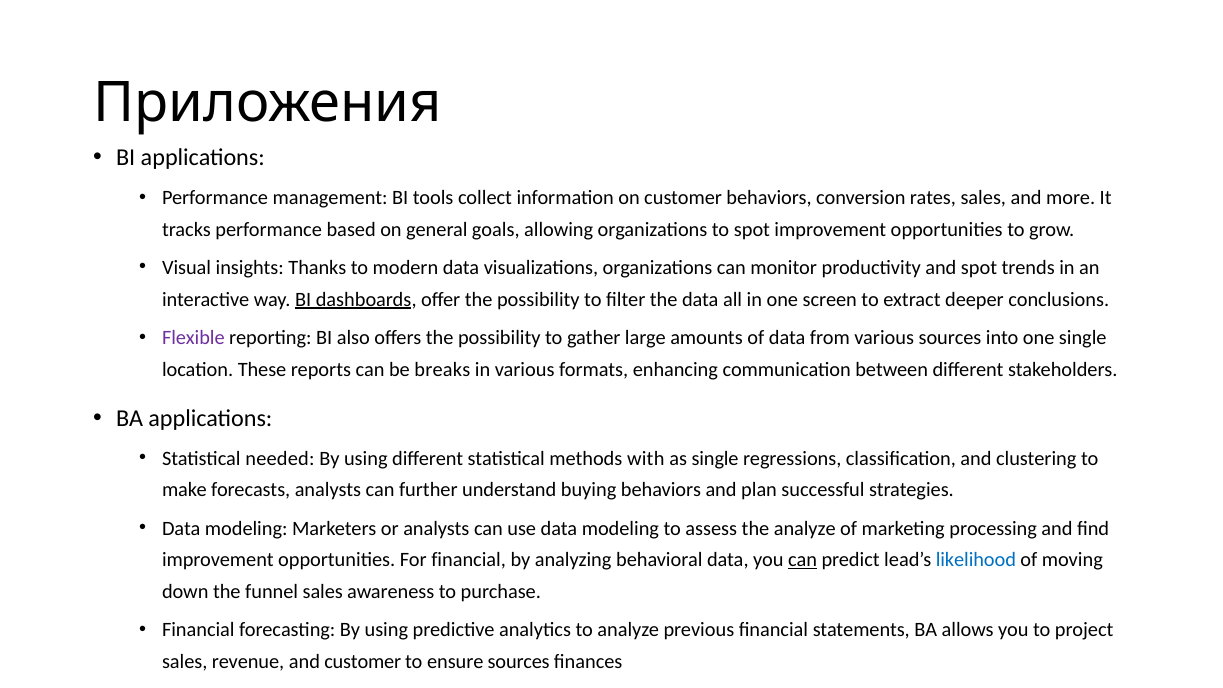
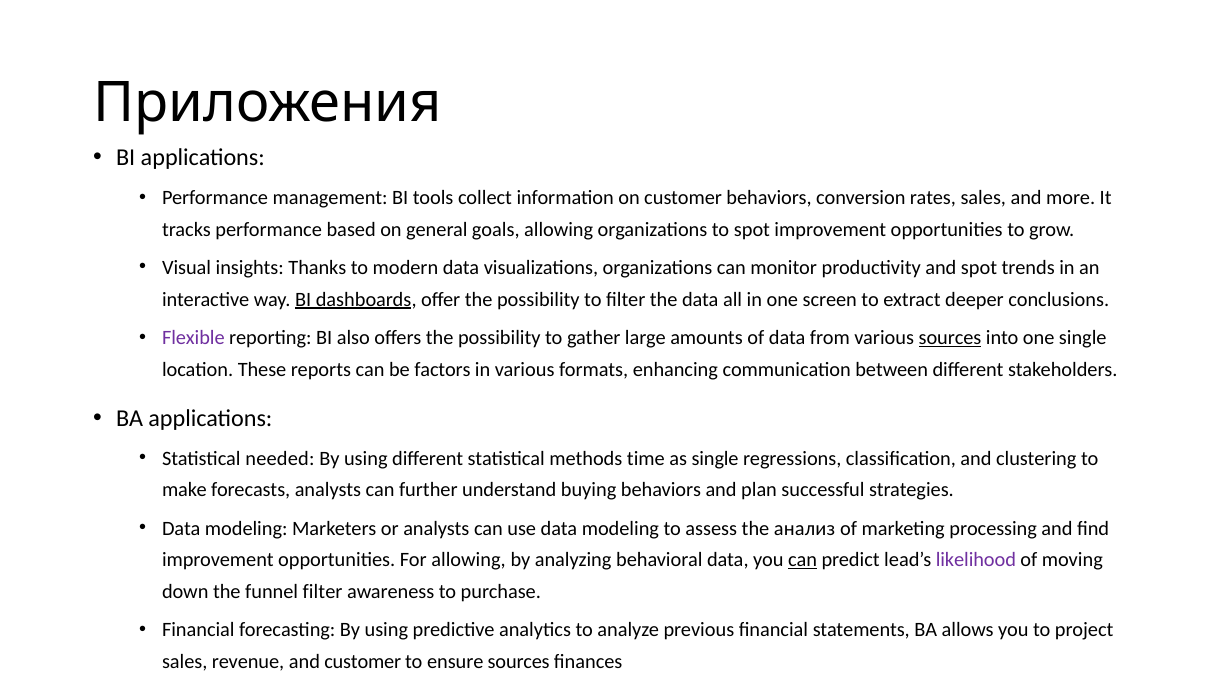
sources underline: none -> present (950, 338)
breaks: breaks -> factors (442, 370)
with: with -> time (646, 458)
the analyze: analyze -> анализ (805, 528)
For financial: financial -> allowing (469, 560)
likelihood colour: blue -> purple (976, 560)
funnel sales: sales -> filter (323, 592)
